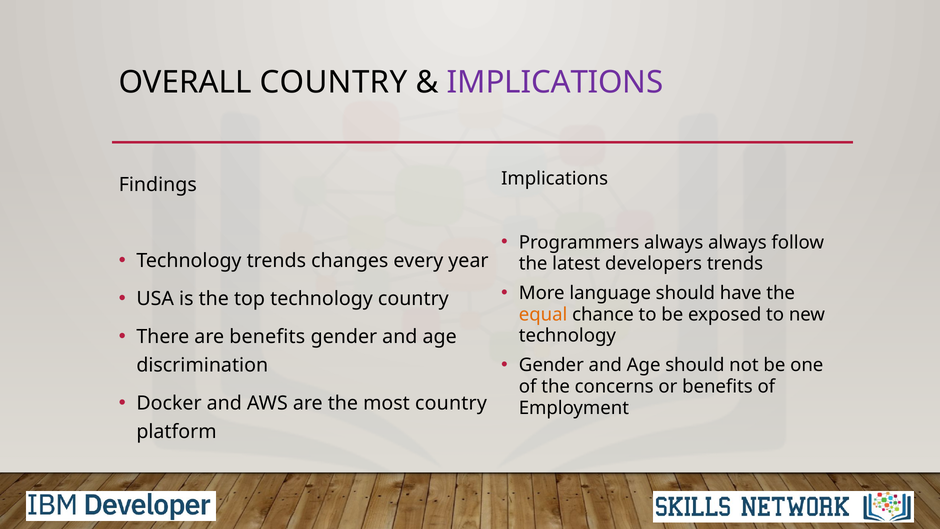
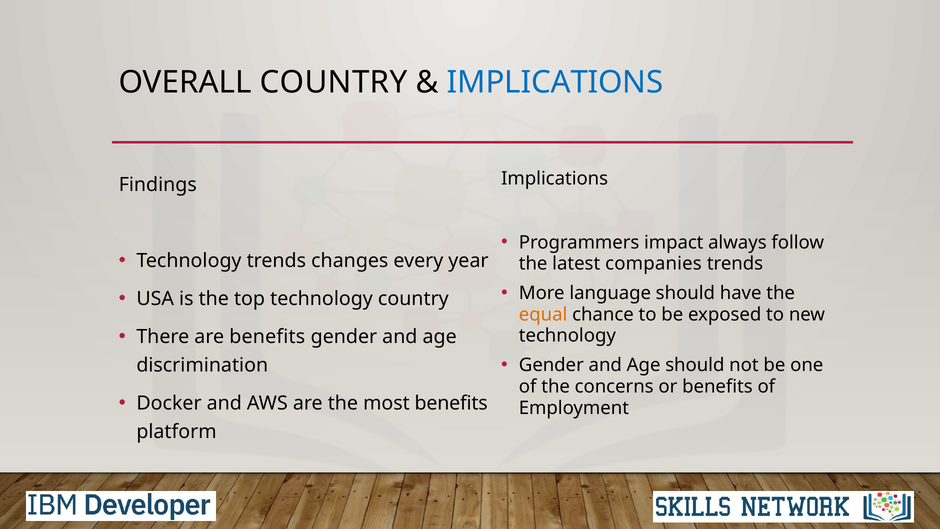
IMPLICATIONS colour: purple -> blue (555, 82)
Programmers always: always -> impact (674, 242)
developers: developers -> companies (653, 264)
most country: country -> benefits (451, 403)
